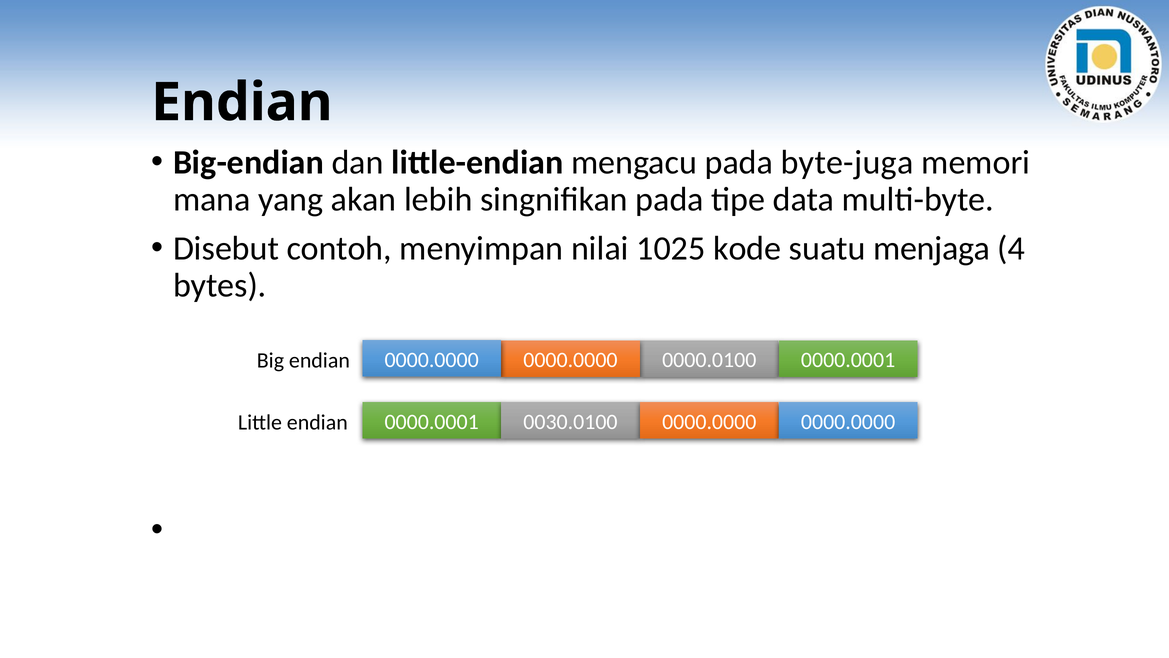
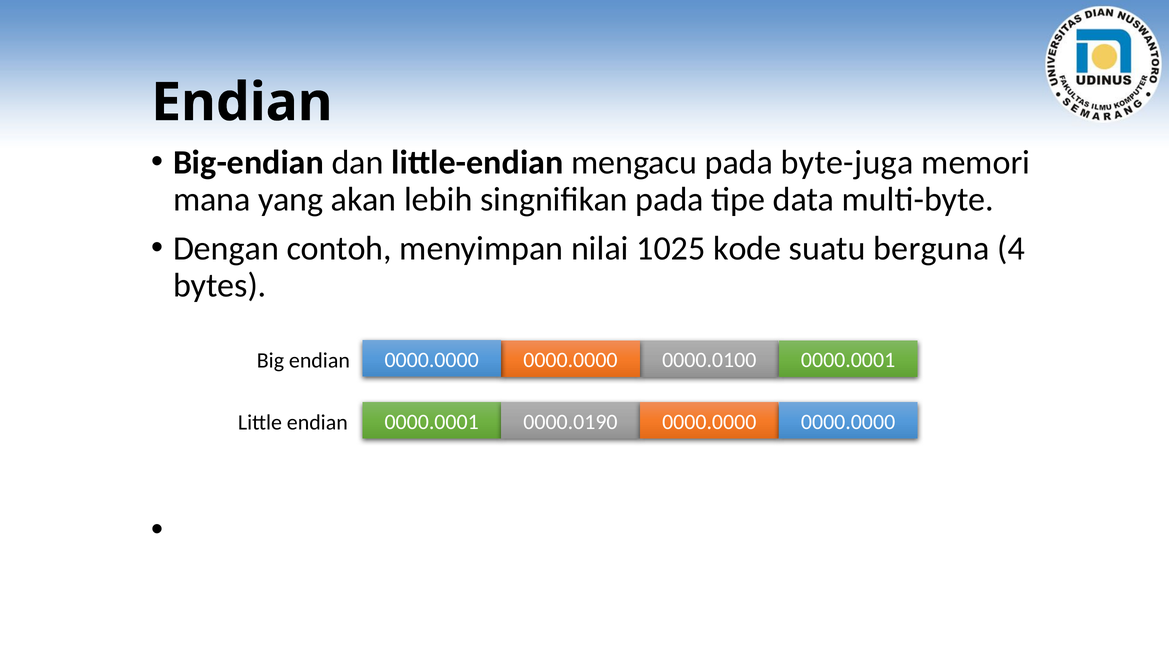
Disebut: Disebut -> Dengan (226, 248)
menjaga: menjaga -> berguna (931, 248)
0030.0100: 0030.0100 -> 0000.0190 (570, 422)
